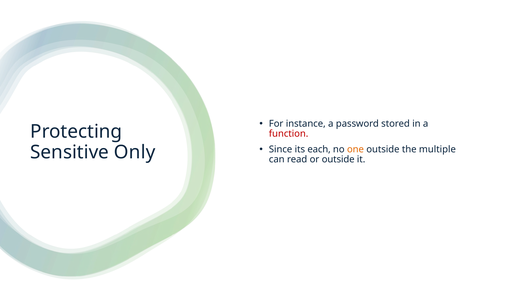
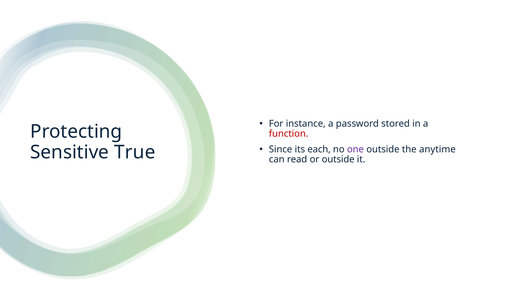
one colour: orange -> purple (355, 149)
multiple: multiple -> anytime (437, 149)
Only: Only -> True (135, 152)
